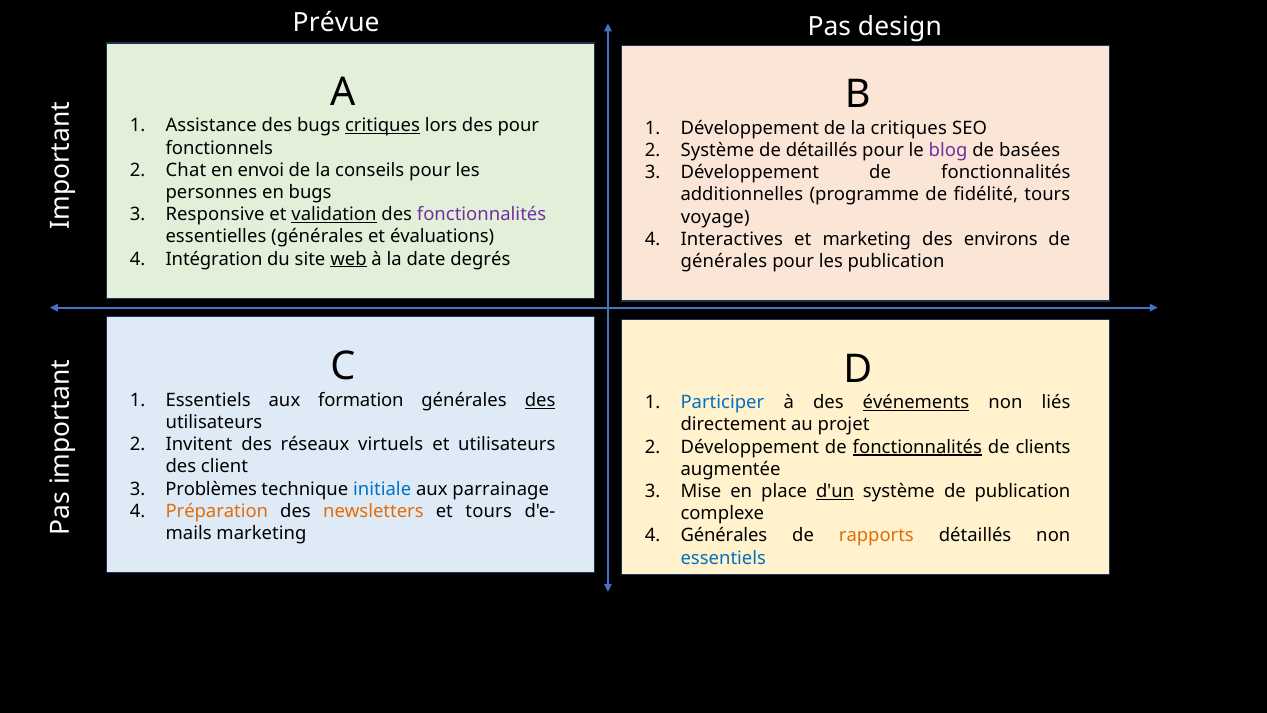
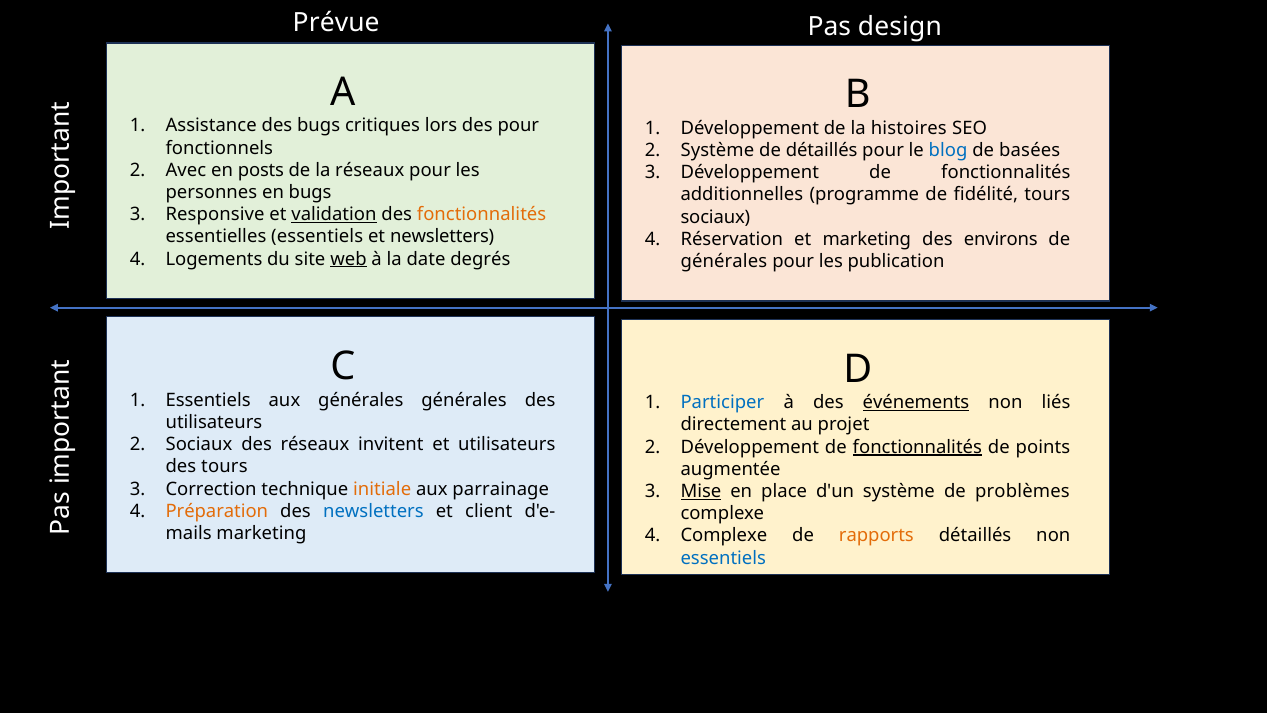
critiques underline: present -> none (382, 126)
la critiques: critiques -> histoires (909, 128)
blog colour: purple -> blue (948, 150)
Chat: Chat -> Avec (186, 170)
envoi: envoi -> posts (261, 170)
la conseils: conseils -> réseaux (370, 170)
fonctionnalités colour: purple -> orange (482, 214)
voyage: voyage -> sociaux (715, 217)
essentielles générales: générales -> essentiels (317, 237)
et évaluations: évaluations -> newsletters (442, 237)
Interactives: Interactives -> Réservation (732, 239)
Intégration: Intégration -> Logements (214, 259)
aux formation: formation -> générales (361, 400)
des underline: present -> none (540, 400)
Invitent: Invitent -> Sociaux (199, 444)
virtuels: virtuels -> invitent (391, 444)
clients: clients -> points (1043, 447)
des client: client -> tours (224, 467)
Problèmes: Problèmes -> Correction (211, 489)
initiale colour: blue -> orange (382, 489)
Mise underline: none -> present (701, 491)
d'un underline: present -> none (835, 491)
de publication: publication -> problèmes (1022, 491)
newsletters colour: orange -> blue (373, 511)
et tours: tours -> client (489, 511)
Générales: Générales -> Complexe (724, 536)
